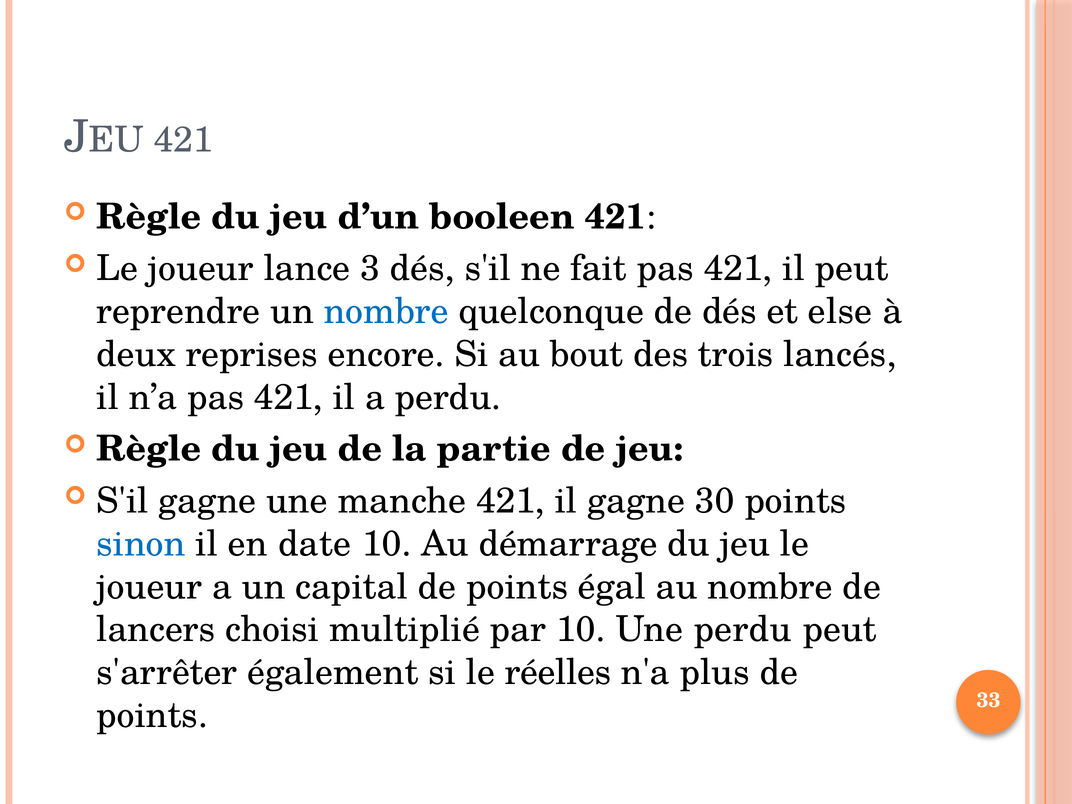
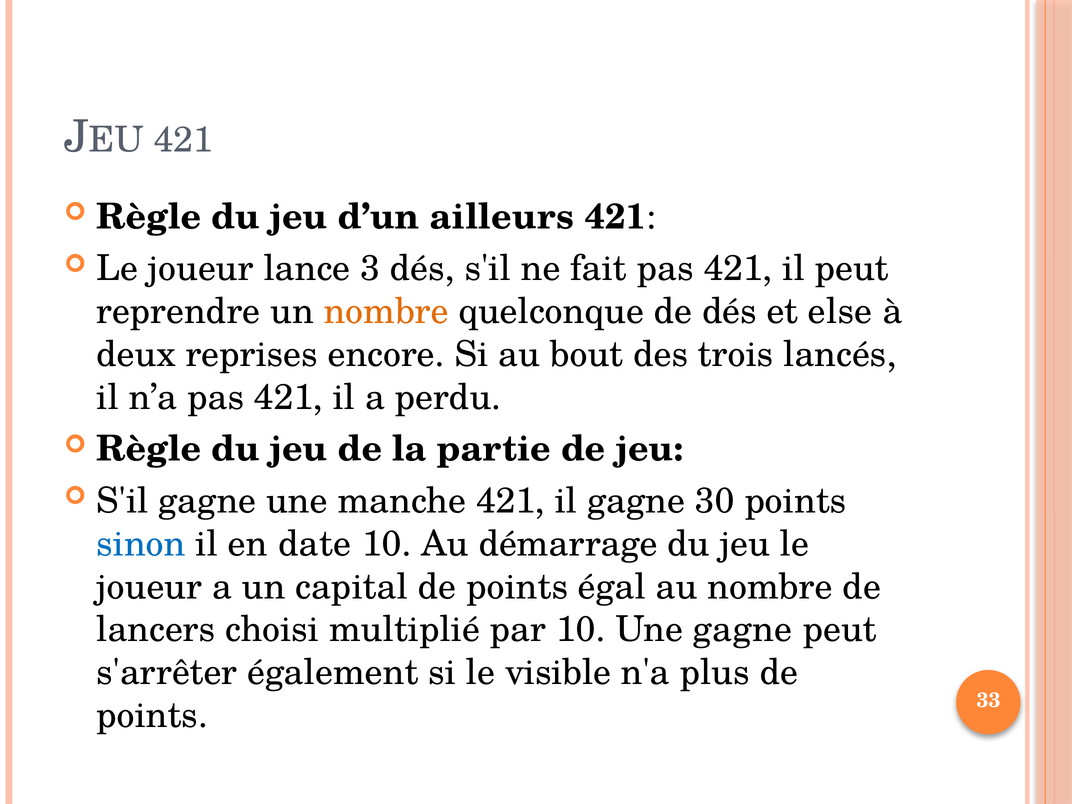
booleen: booleen -> ailleurs (502, 217)
nombre colour: blue -> orange (386, 312)
Une perdu: perdu -> gagne (743, 630)
réelles: réelles -> visible (558, 672)
